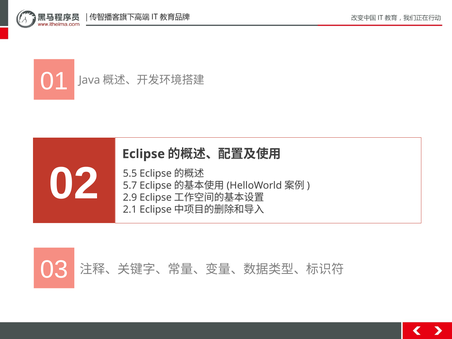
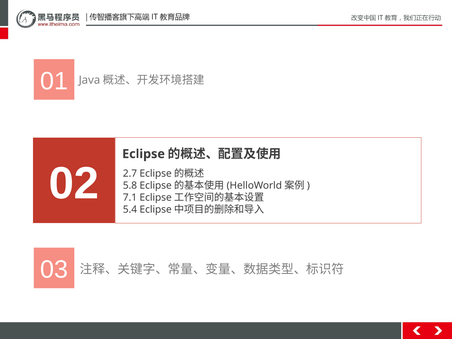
5.5: 5.5 -> 2.7 (130, 173)
5.7: 5.7 -> 5.8 (130, 185)
2.9: 2.9 -> 7.1 (130, 198)
2.1: 2.1 -> 5.4 (130, 210)
